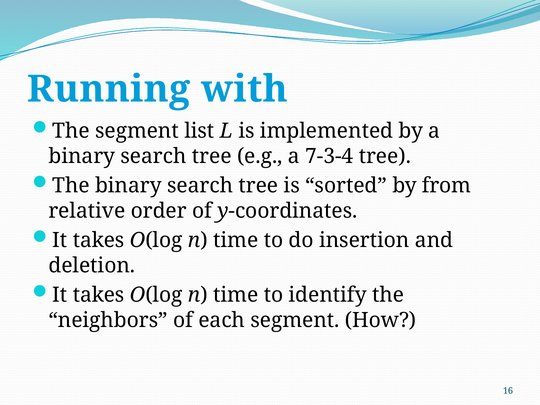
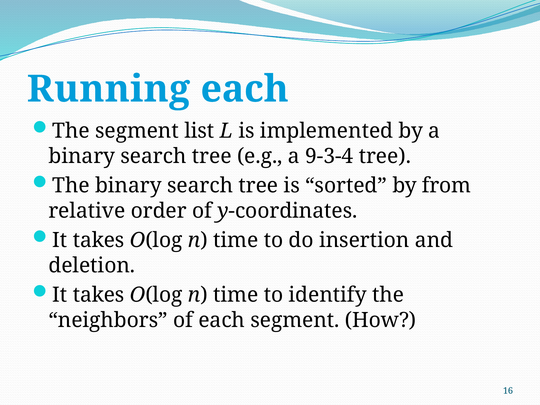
Running with: with -> each (245, 89)
7-3-4: 7-3-4 -> 9-3-4 (329, 156)
